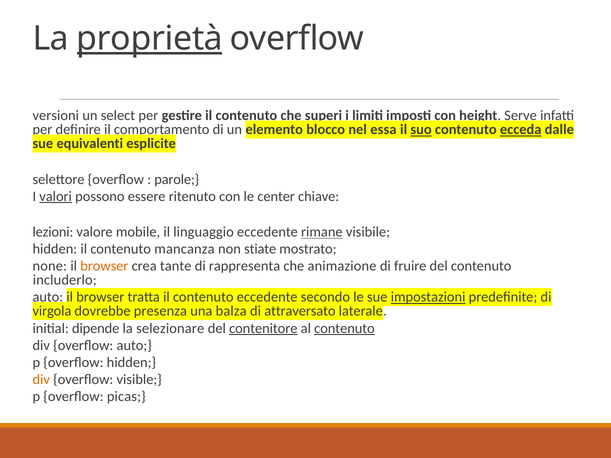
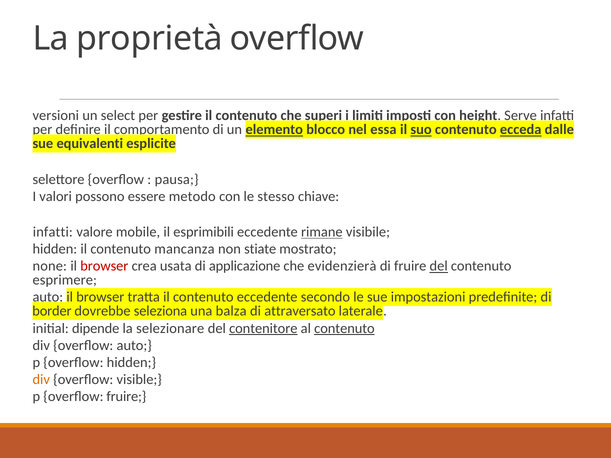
proprietà underline: present -> none (150, 39)
elemento underline: none -> present (274, 130)
parole: parole -> pausa (177, 179)
valori underline: present -> none (56, 196)
ritenuto: ritenuto -> metodo (192, 196)
center: center -> stesso (276, 196)
lezioni: lezioni -> infatti (53, 232)
linguaggio: linguaggio -> esprimibili (204, 232)
browser colour: orange -> red (104, 266)
tante: tante -> usata (176, 266)
rappresenta: rappresenta -> applicazione (245, 266)
animazione: animazione -> evidenzierà (342, 266)
del underline: none -> present (439, 266)
includerlo: includerlo -> esprimere (65, 280)
impostazioni underline: present -> none (428, 297)
virgola: virgola -> border (52, 311)
presenza: presenza -> seleziona (160, 311)
overflow picas: picas -> fruire (126, 397)
